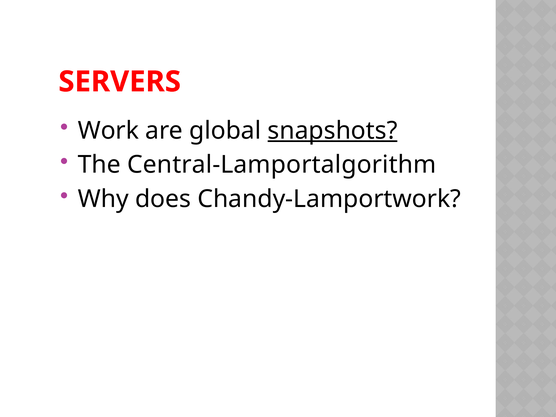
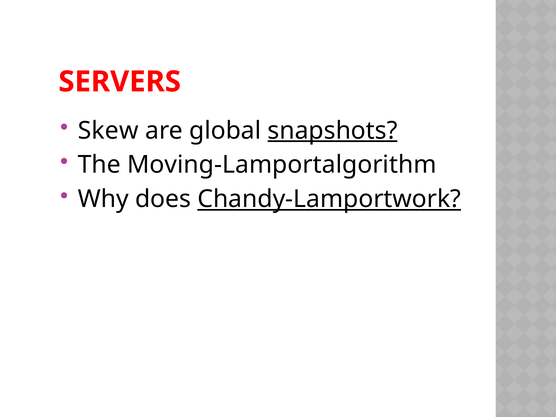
Work: Work -> Skew (108, 131)
Central-Lamportalgorithm: Central-Lamportalgorithm -> Moving-Lamportalgorithm (282, 165)
Chandy-Lamportwork underline: none -> present (329, 199)
